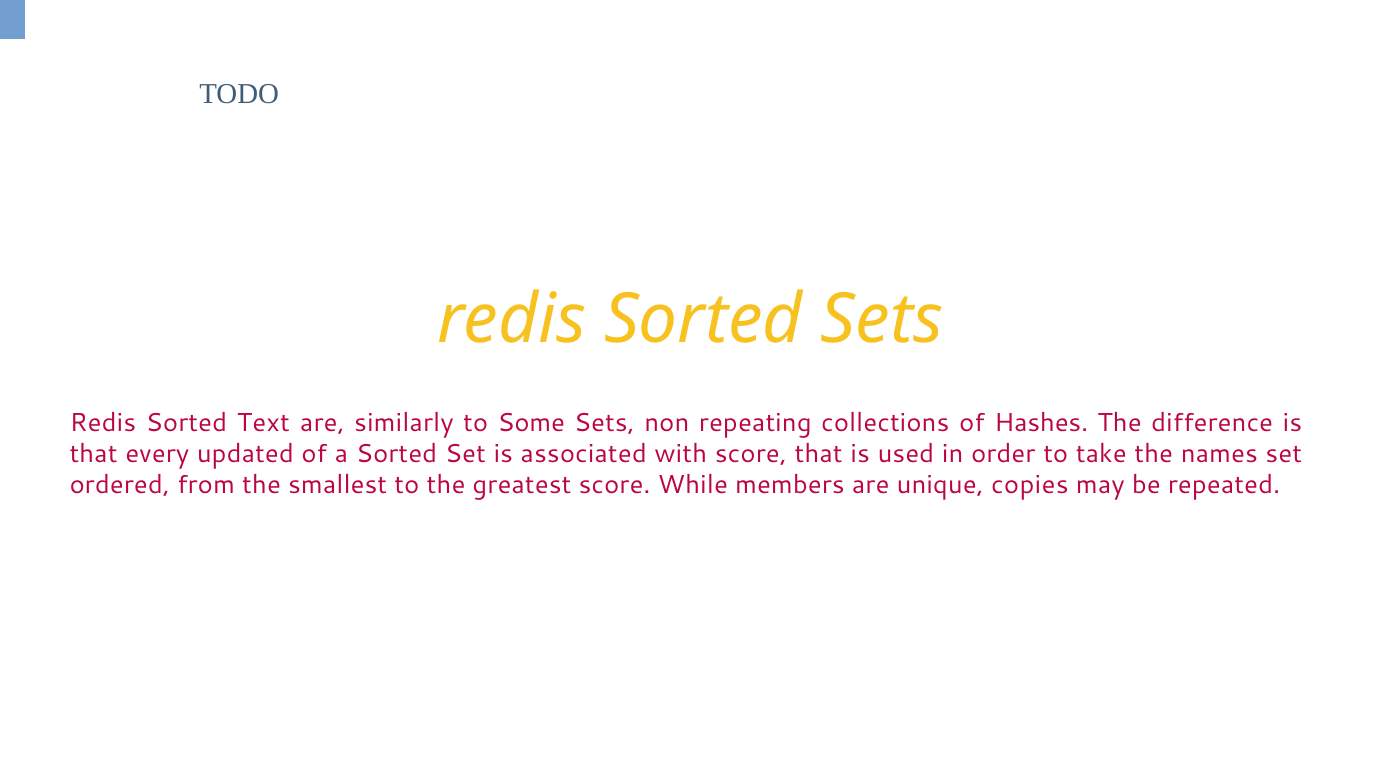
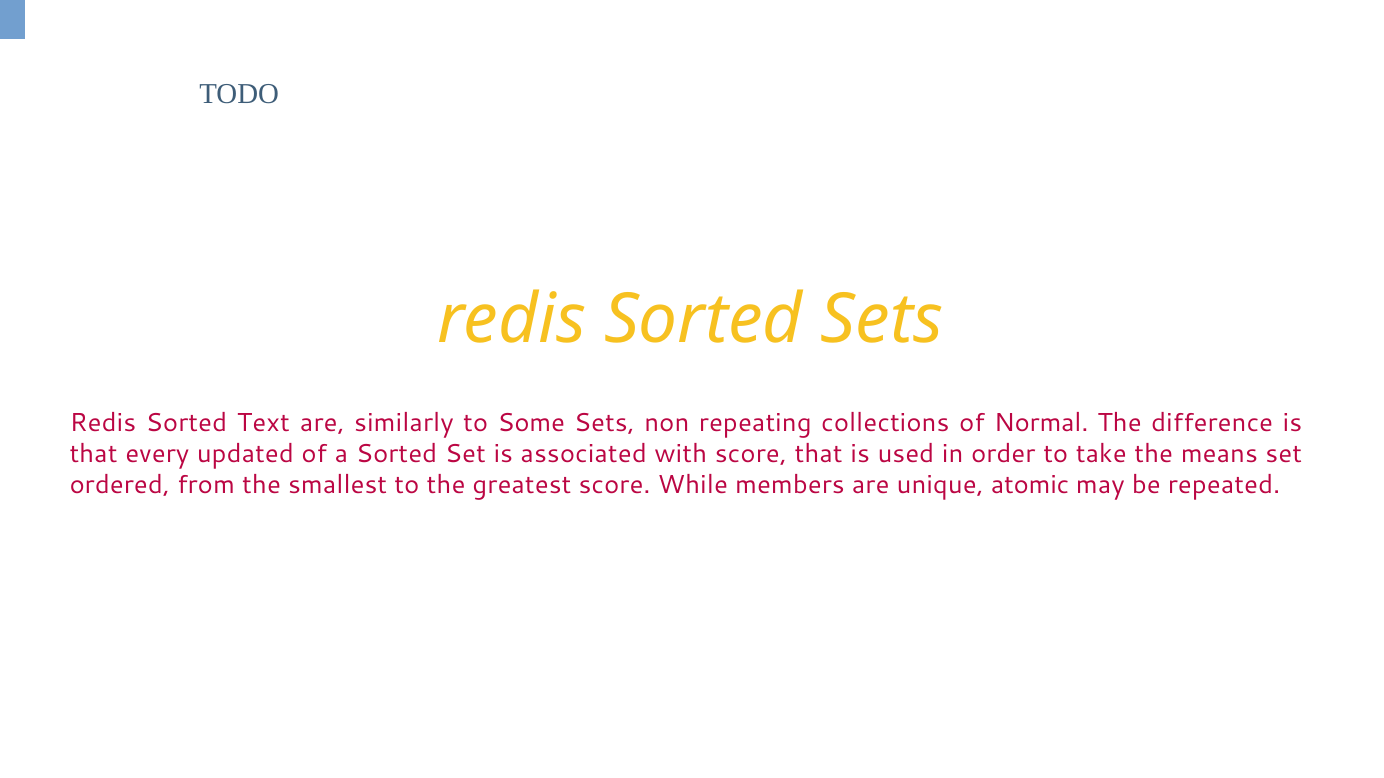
Hashes: Hashes -> Normal (1041, 423)
names: names -> means (1219, 454)
copies: copies -> atomic (1030, 486)
